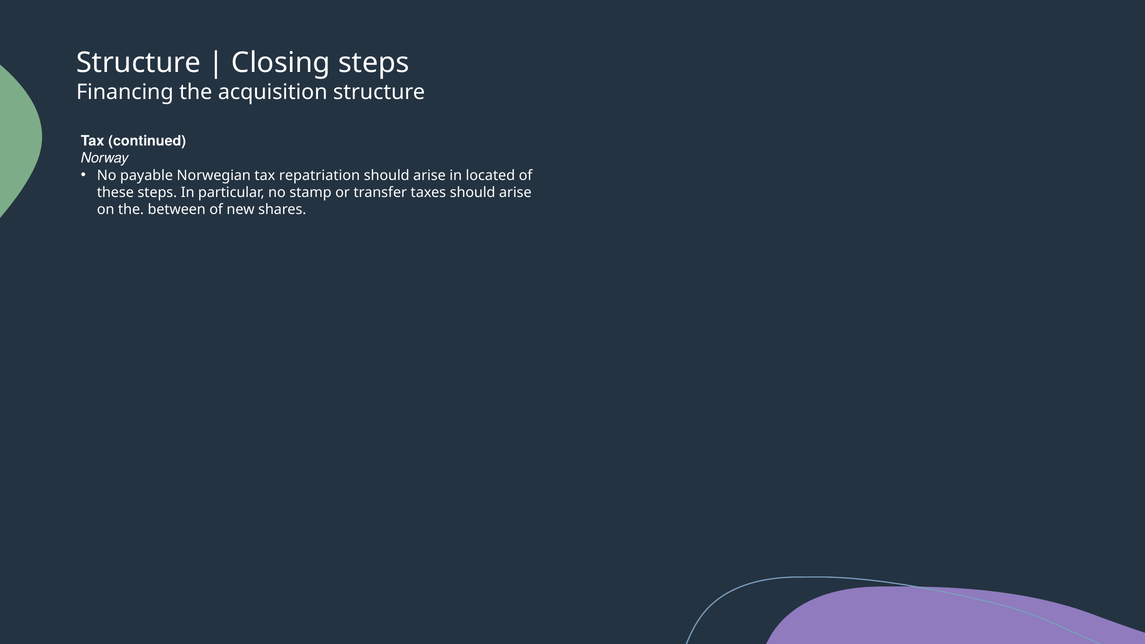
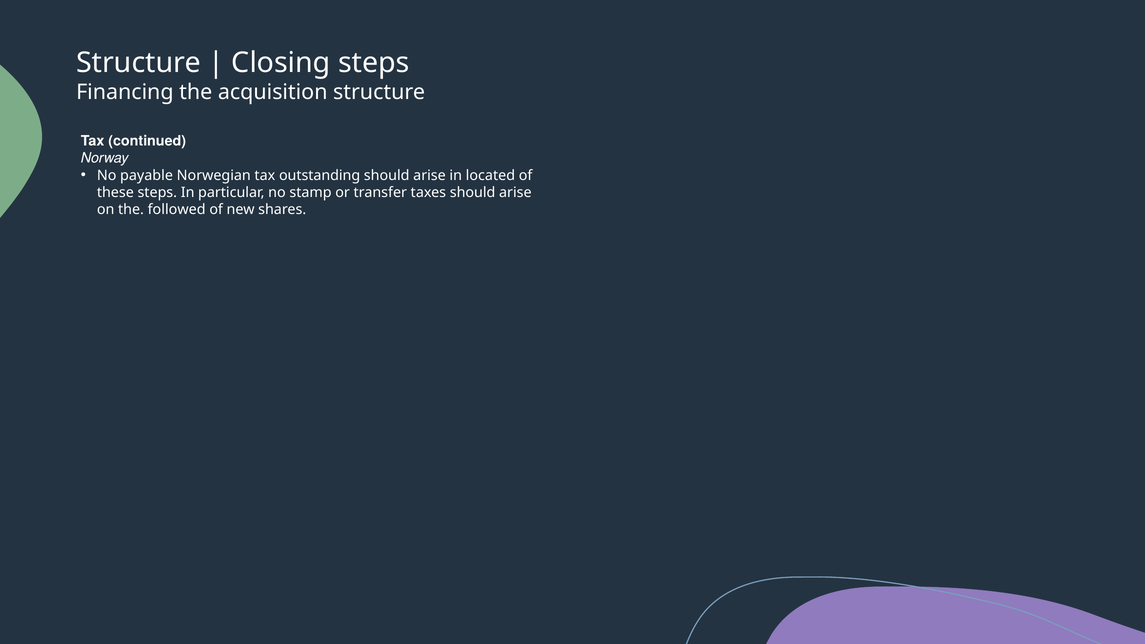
repatriation: repatriation -> outstanding (320, 175)
between: between -> followed (177, 210)
